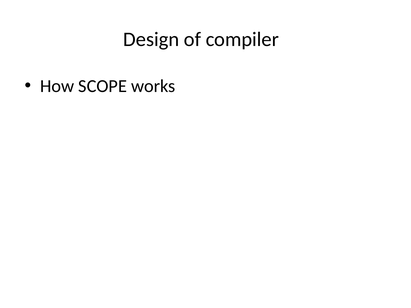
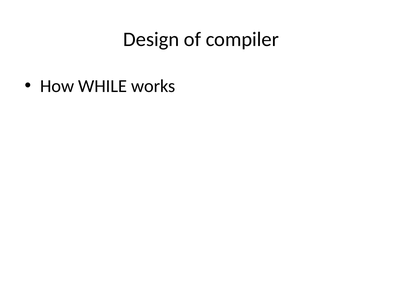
SCOPE: SCOPE -> WHILE (103, 86)
